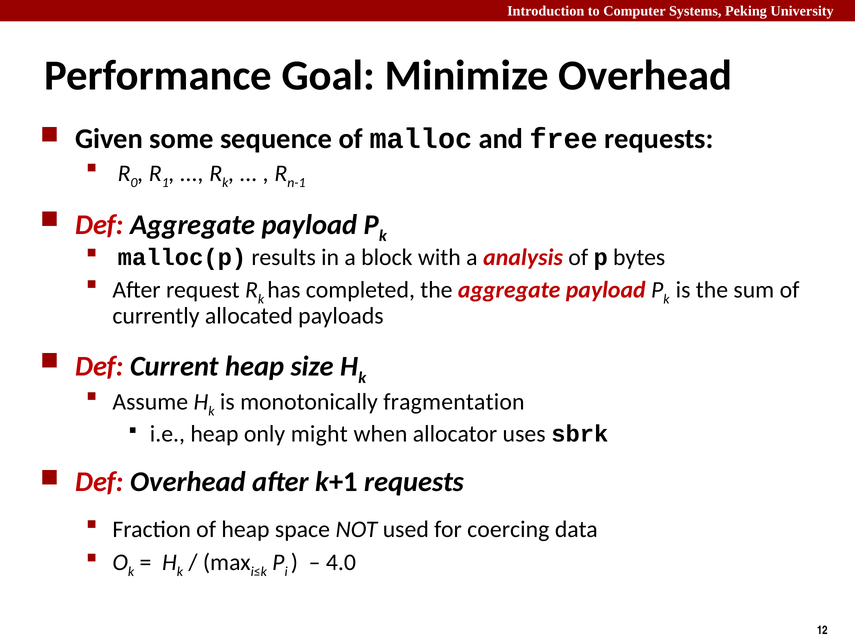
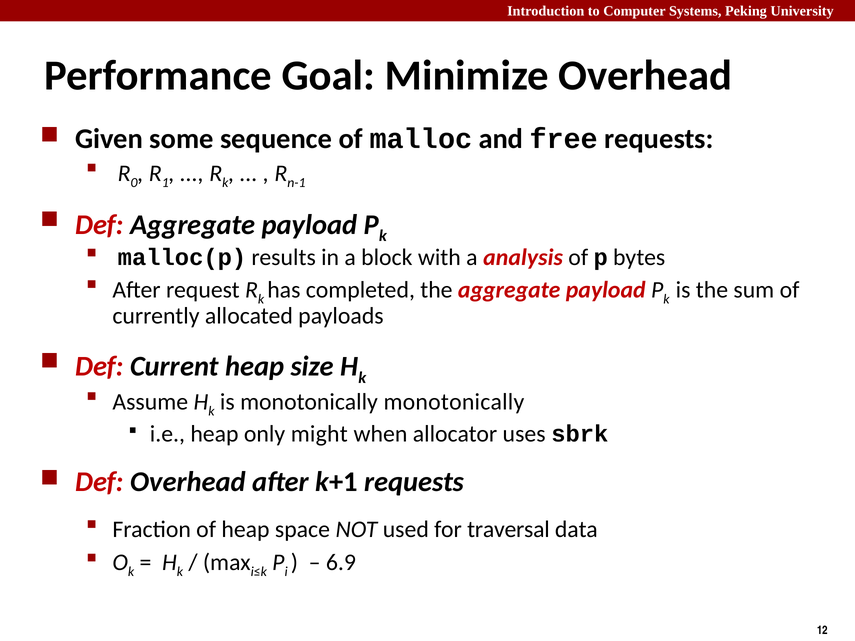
monotonically fragmentation: fragmentation -> monotonically (454, 402)
coercing: coercing -> traversal (508, 529)
4.0: 4.0 -> 6.9 (341, 563)
